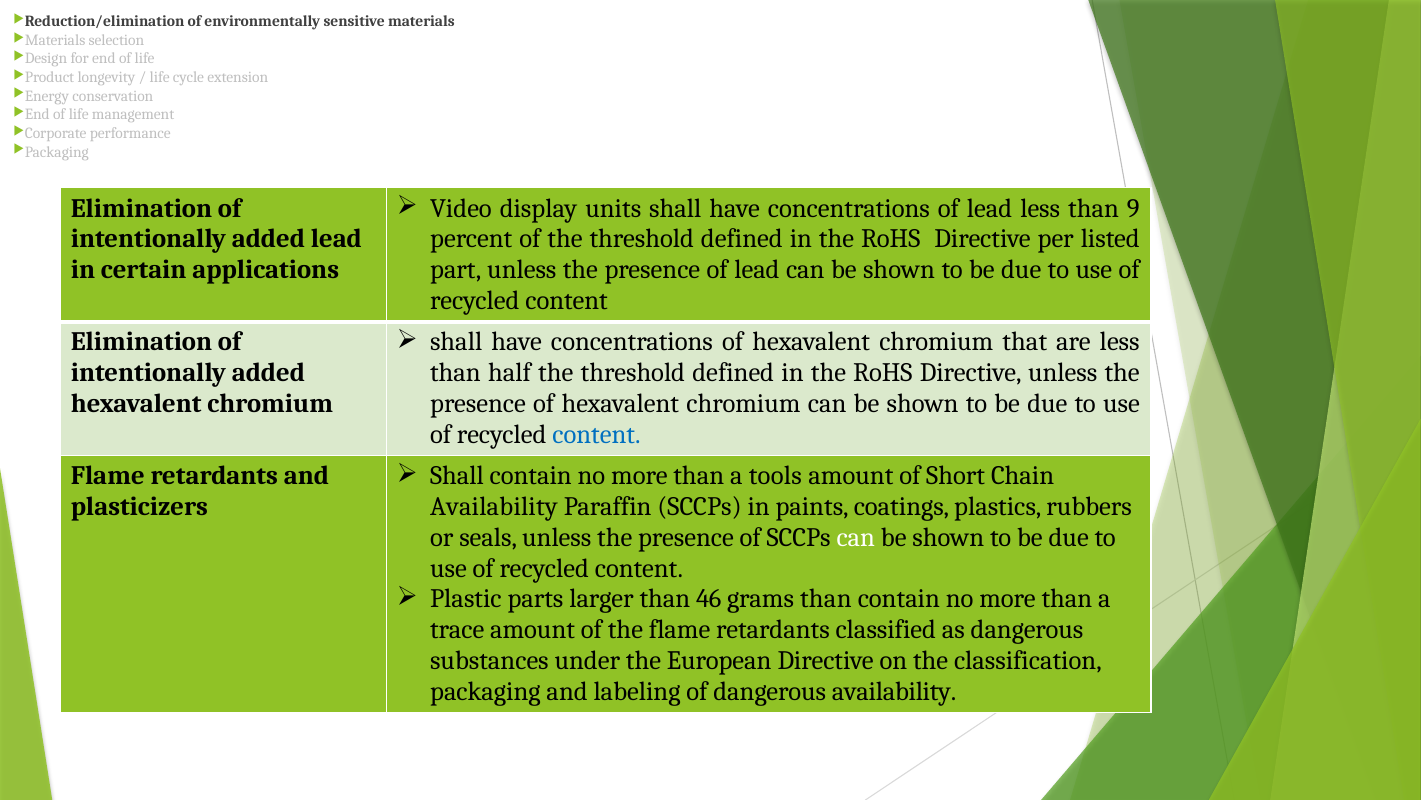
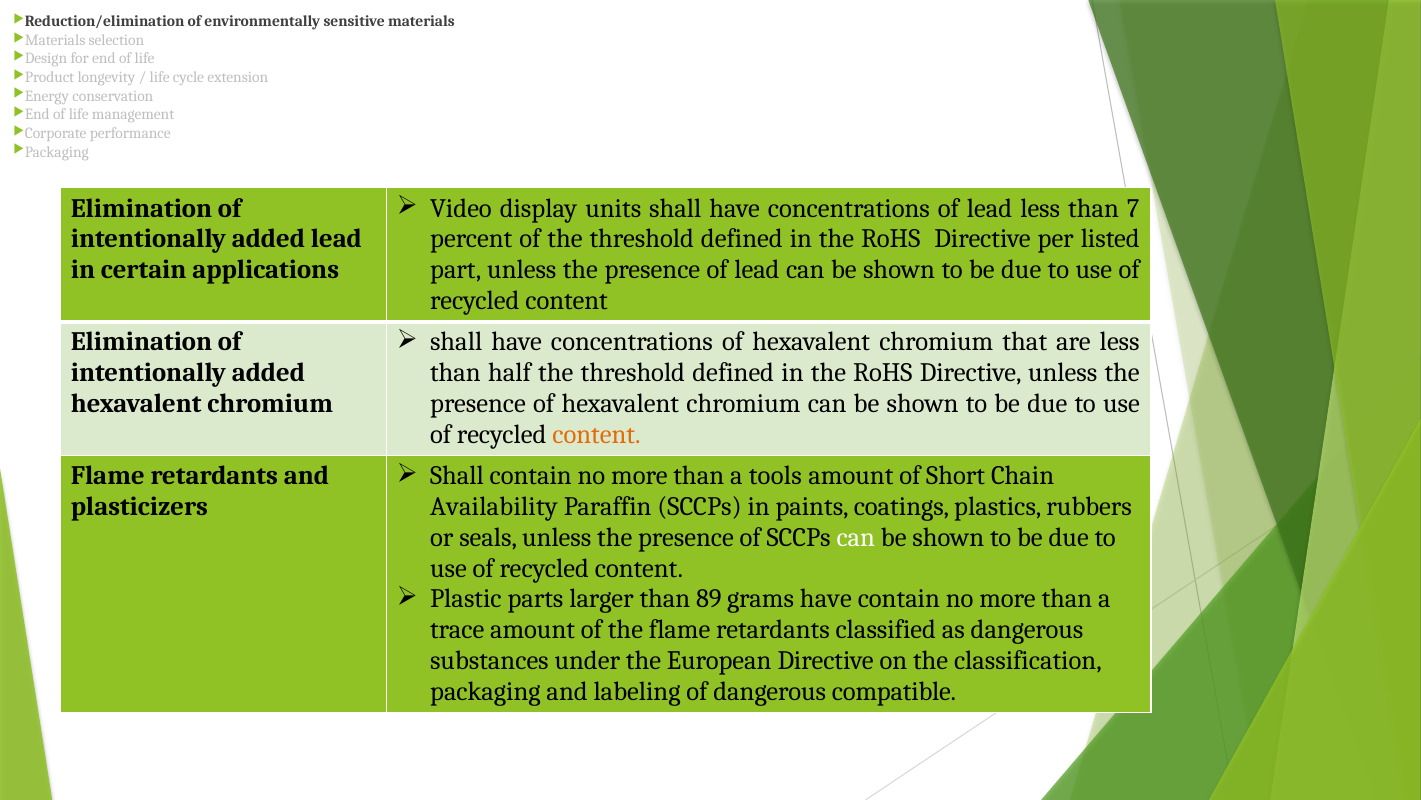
9: 9 -> 7 (1133, 208)
content colour: blue -> orange (596, 434)
46: 46 -> 89 (709, 599)
grams than: than -> have (826, 599)
dangerous availability: availability -> compatible (894, 691)
